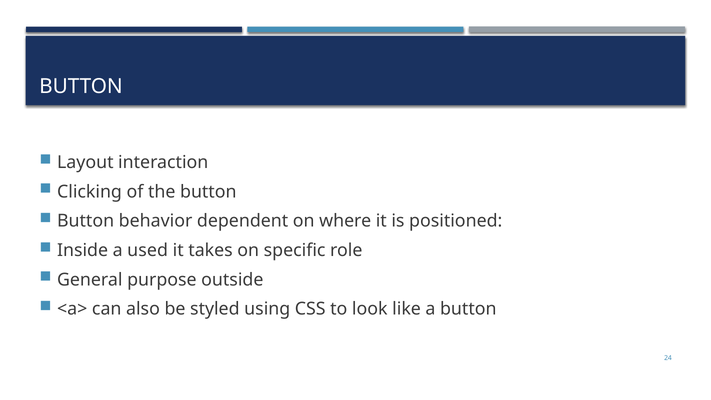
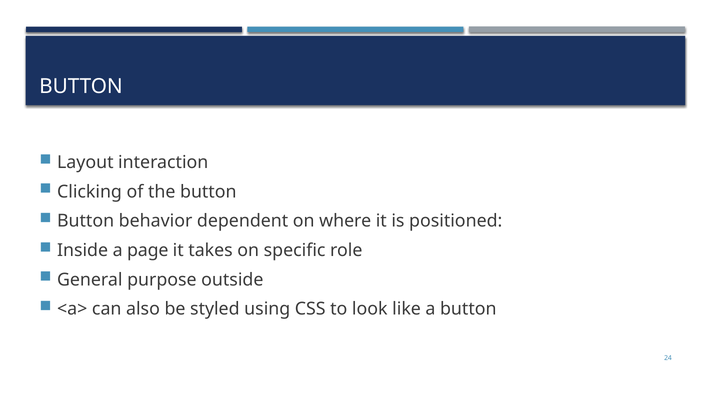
used: used -> page (148, 250)
